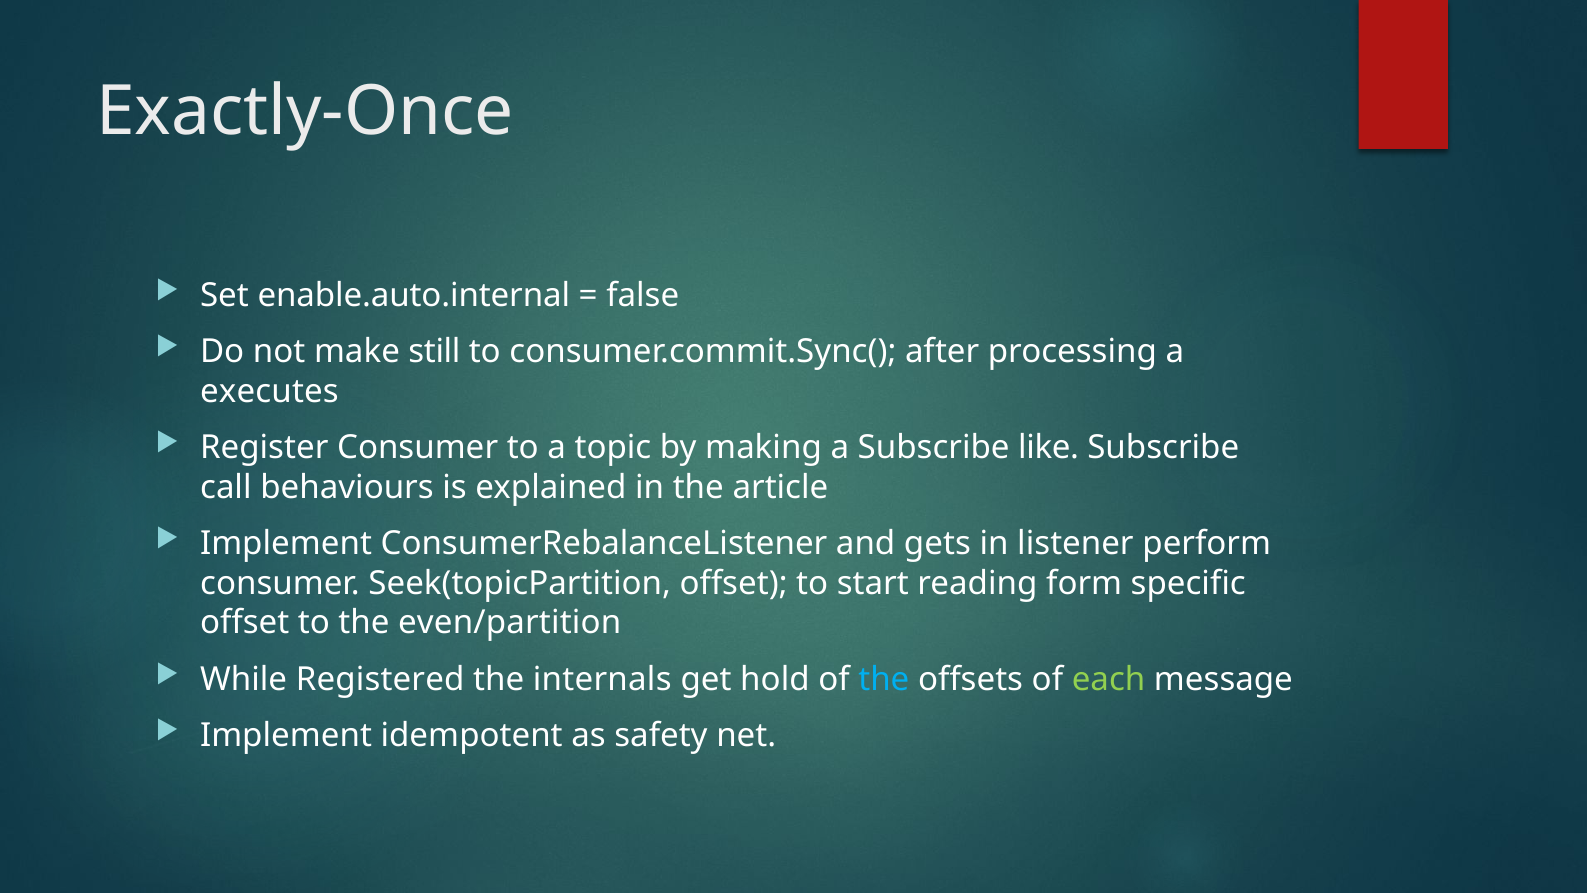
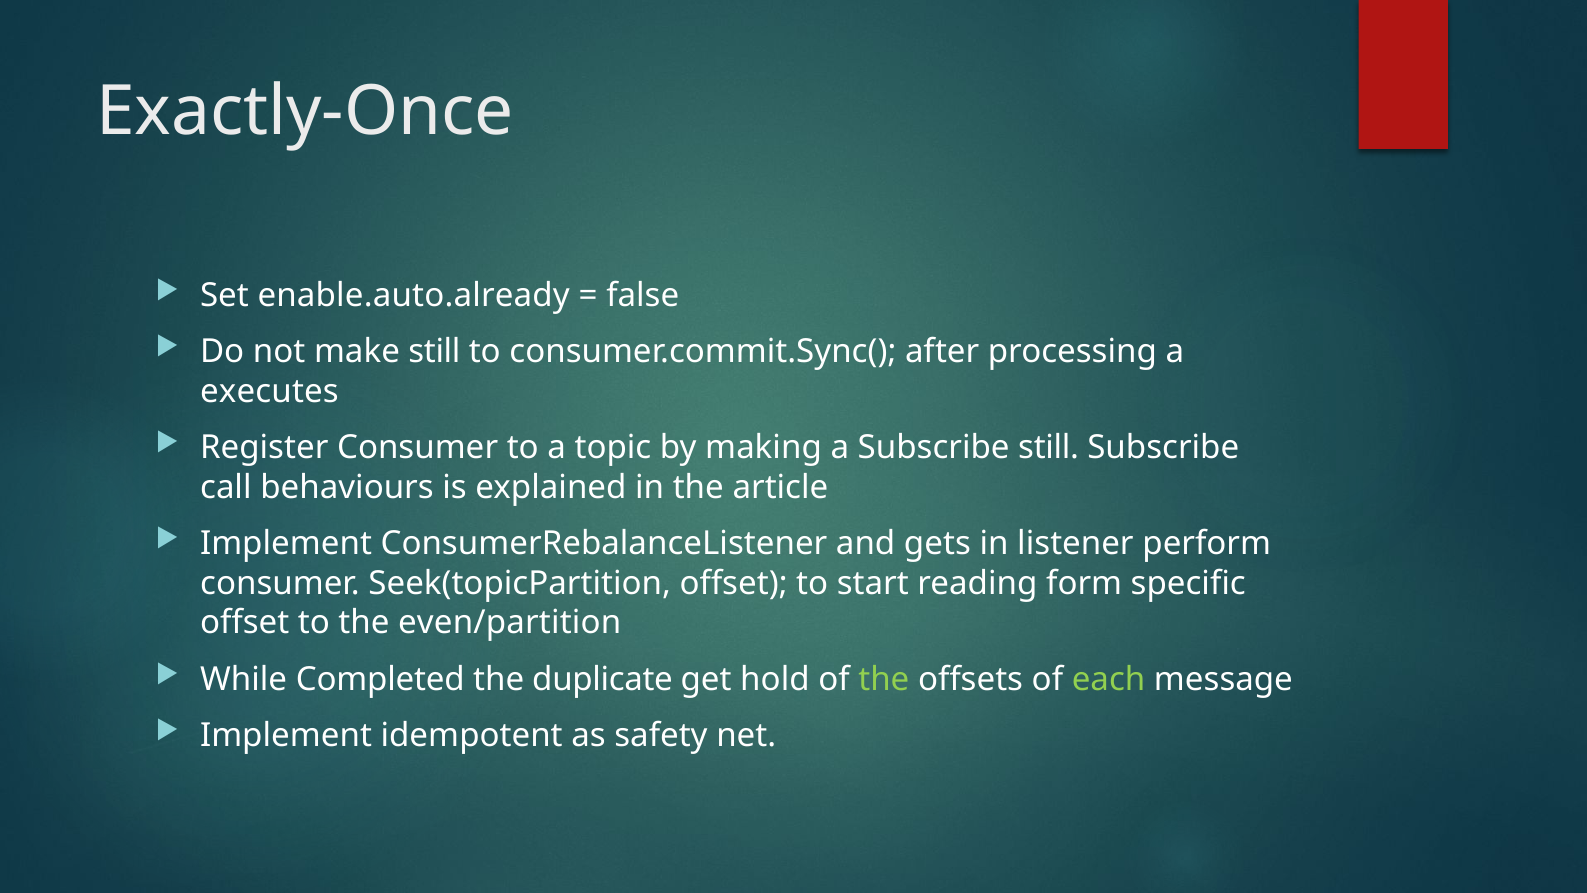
enable.auto.internal: enable.auto.internal -> enable.auto.already (414, 295)
Subscribe like: like -> still (1049, 448)
Registered: Registered -> Completed (380, 679)
internals: internals -> duplicate (603, 679)
the colour: light blue -> light green (884, 679)
